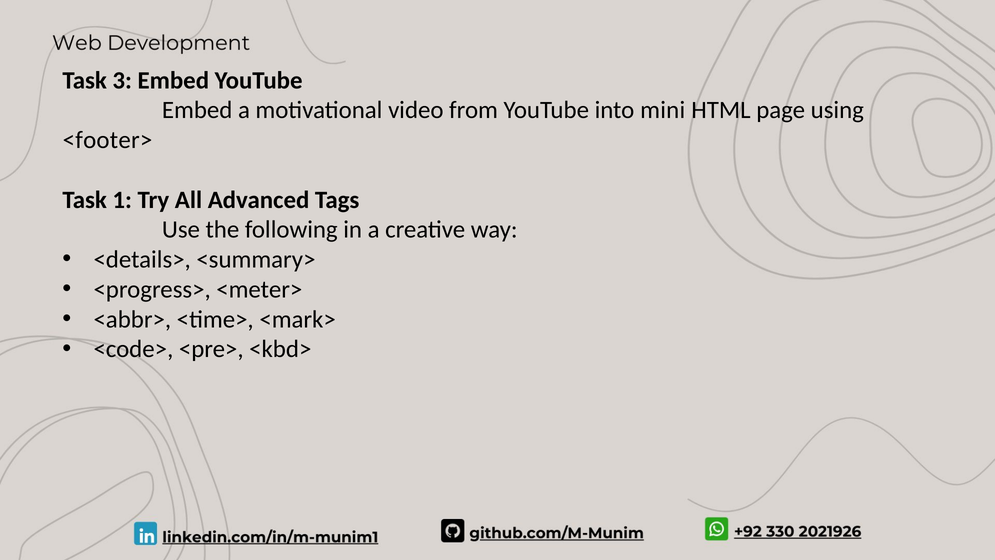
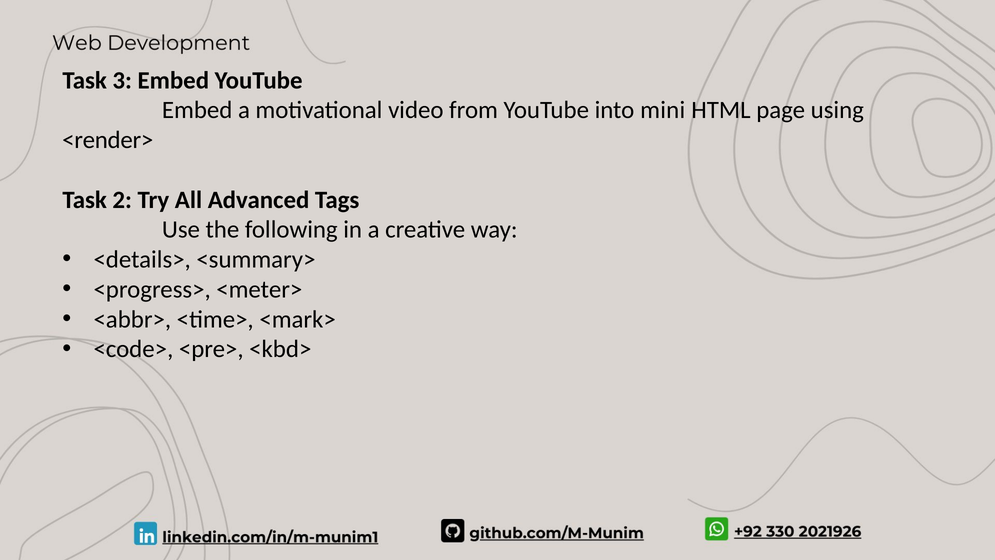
<footer>: <footer> -> <render> (108, 140)
1: 1 -> 2 (122, 200)
